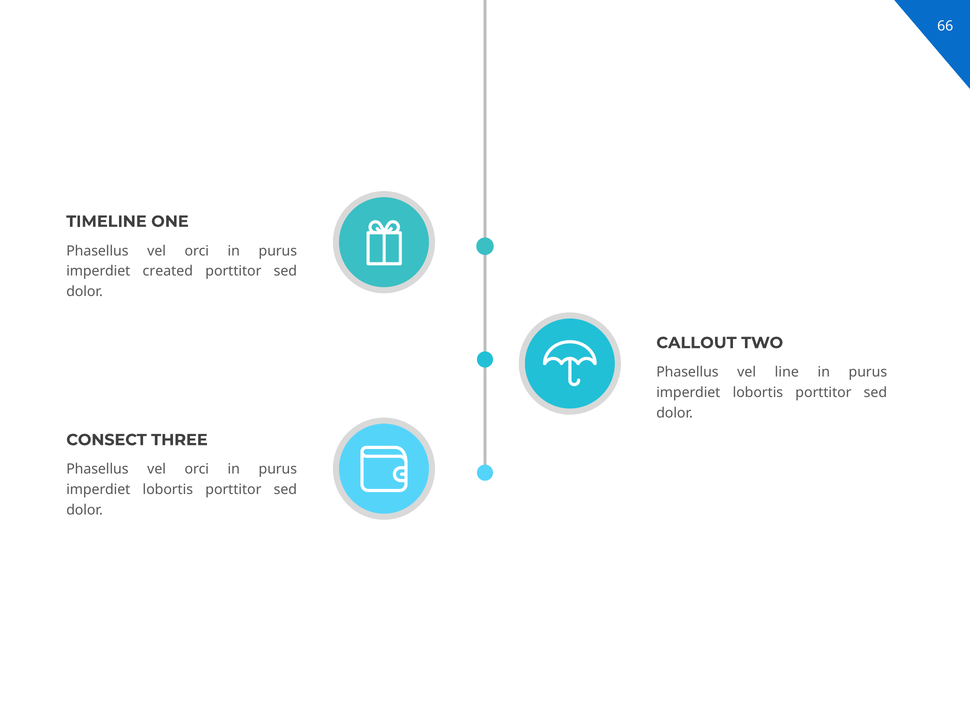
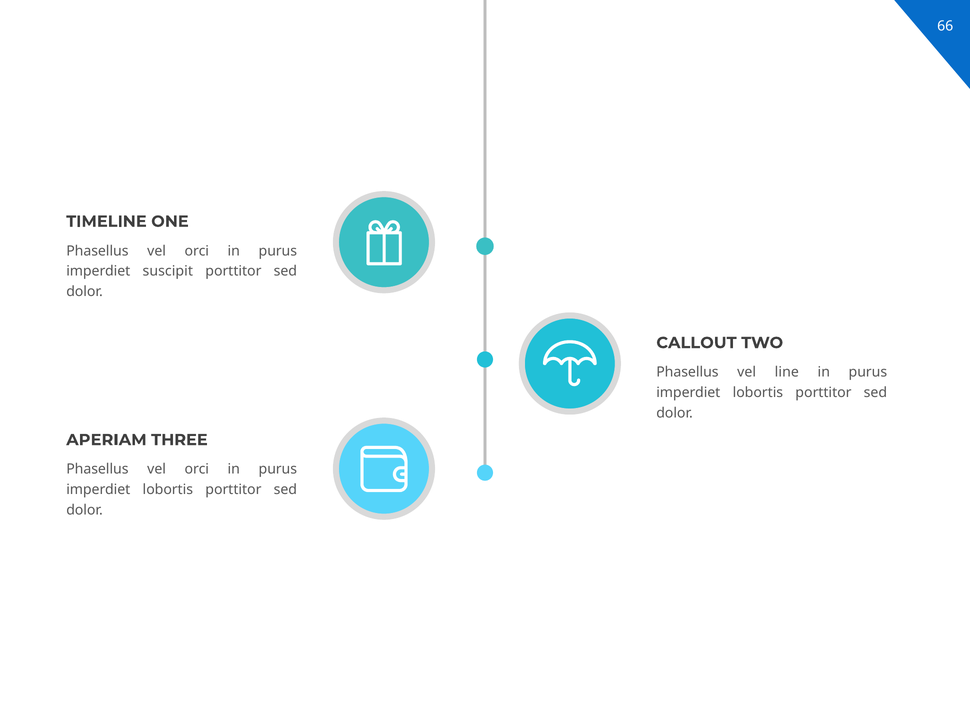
created: created -> suscipit (168, 271)
CONSECT: CONSECT -> APERIAM (106, 440)
